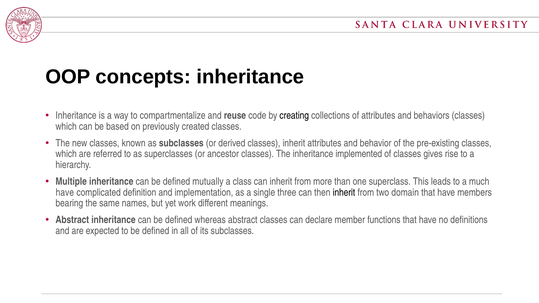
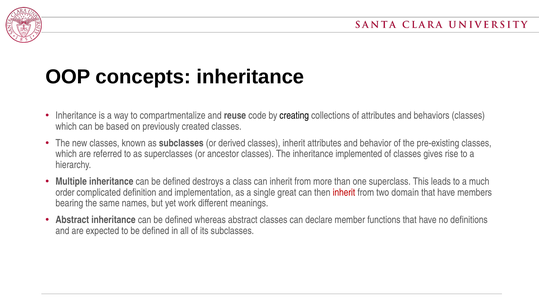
mutually: mutually -> destroys (208, 182)
have: have -> order (65, 192)
three: three -> great (287, 192)
inherit colour: black -> red (344, 192)
